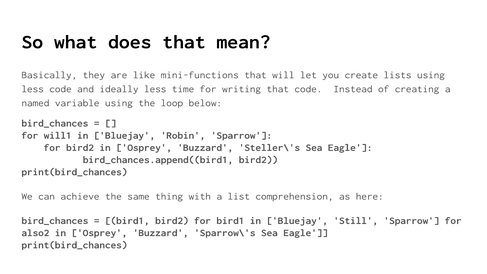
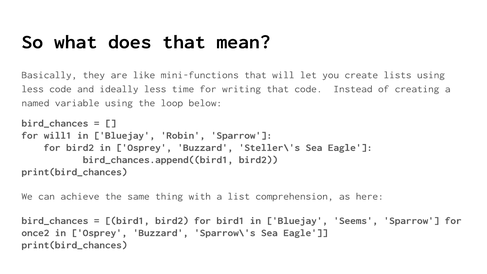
Still: Still -> Seems (356, 221)
also2: also2 -> once2 (35, 233)
